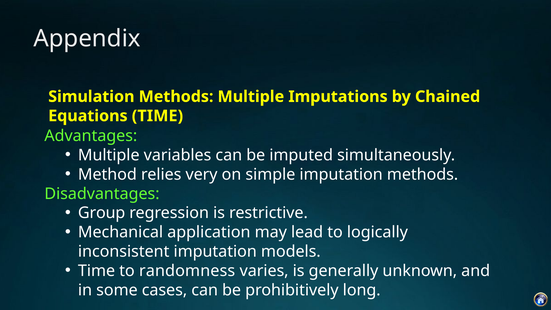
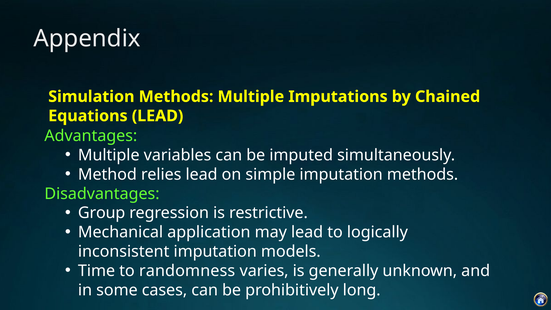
Equations TIME: TIME -> LEAD (158, 116)
relies very: very -> lead (202, 174)
